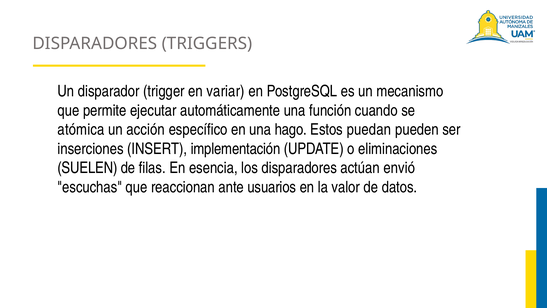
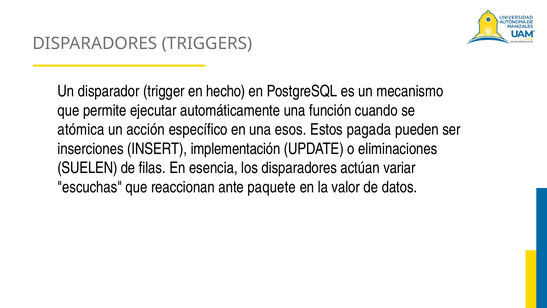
variar: variar -> hecho (226, 91)
hago: hago -> esos (291, 129)
puedan: puedan -> pagada (369, 129)
envió: envió -> variar (399, 168)
usuarios: usuarios -> paquete (272, 187)
